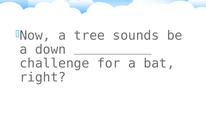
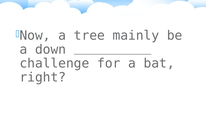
sounds: sounds -> mainly (136, 36)
